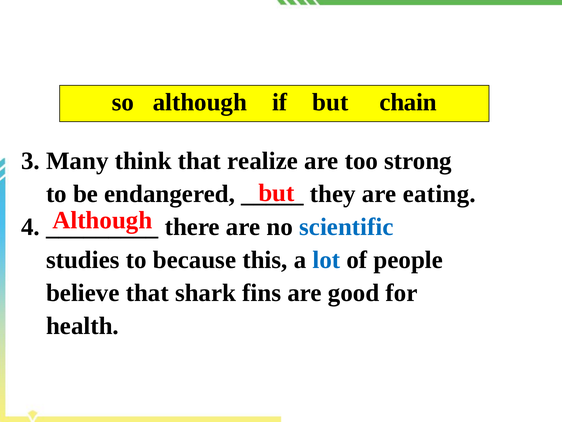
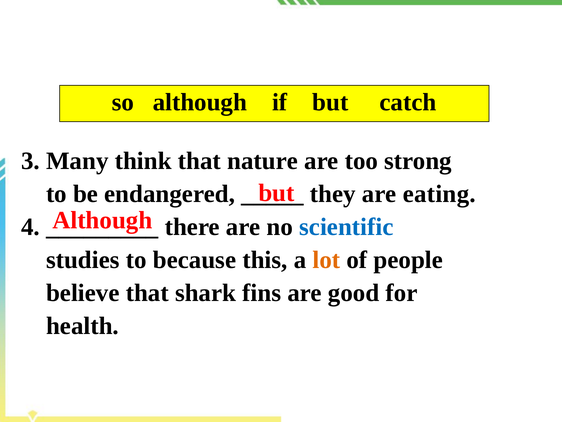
chain: chain -> catch (408, 102)
realize: realize -> nature (263, 161)
lot colour: blue -> orange (326, 260)
